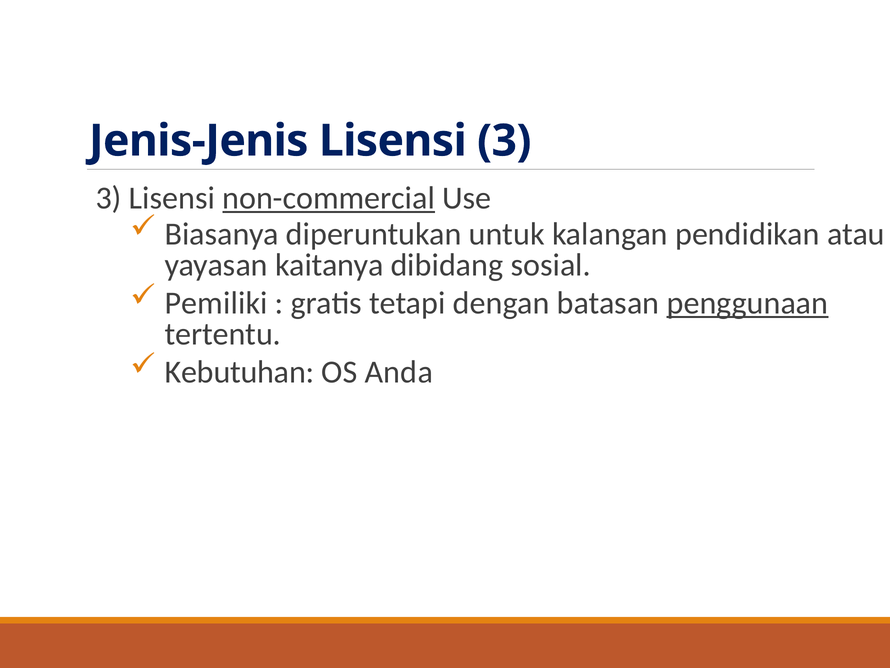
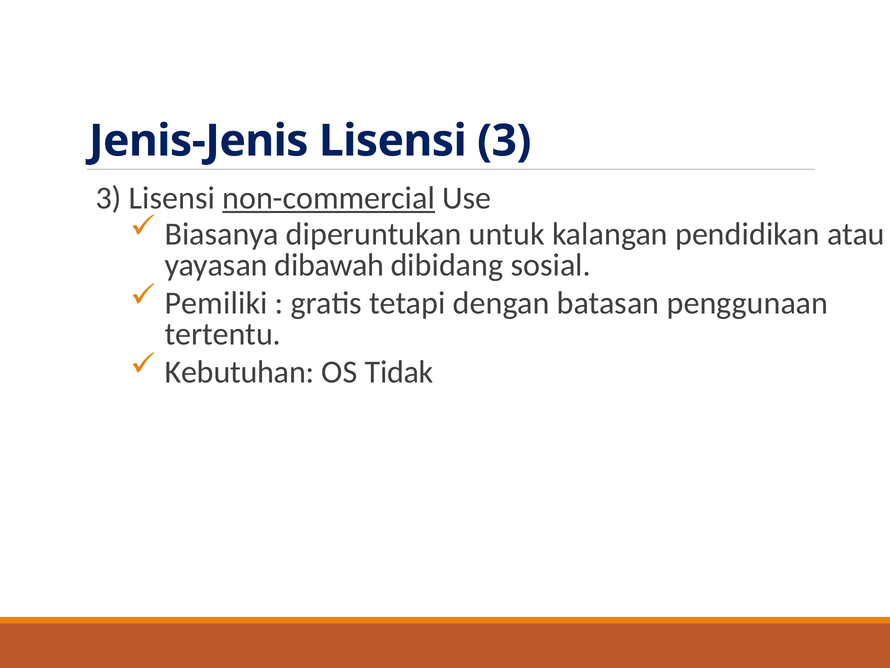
kaitanya: kaitanya -> dibawah (329, 265)
penggunaan underline: present -> none (747, 303)
Anda: Anda -> Tidak (399, 372)
